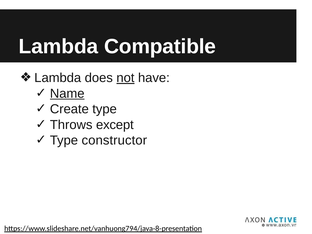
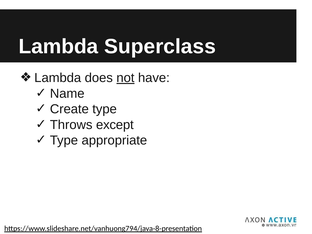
Compatible: Compatible -> Superclass (160, 47)
Name underline: present -> none (67, 94)
constructor: constructor -> appropriate (114, 140)
